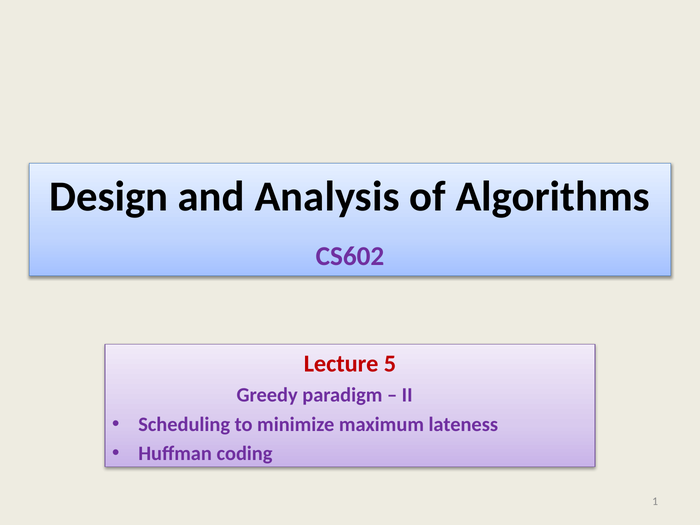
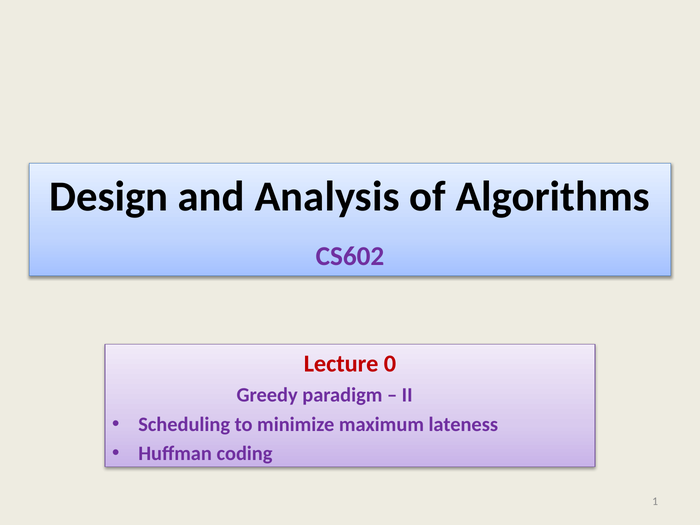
5: 5 -> 0 (390, 364)
